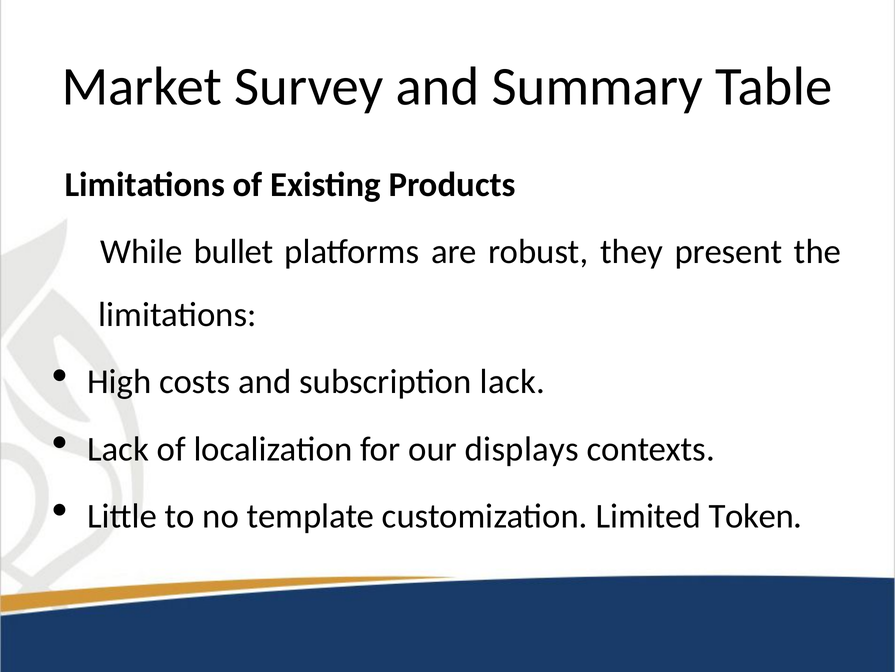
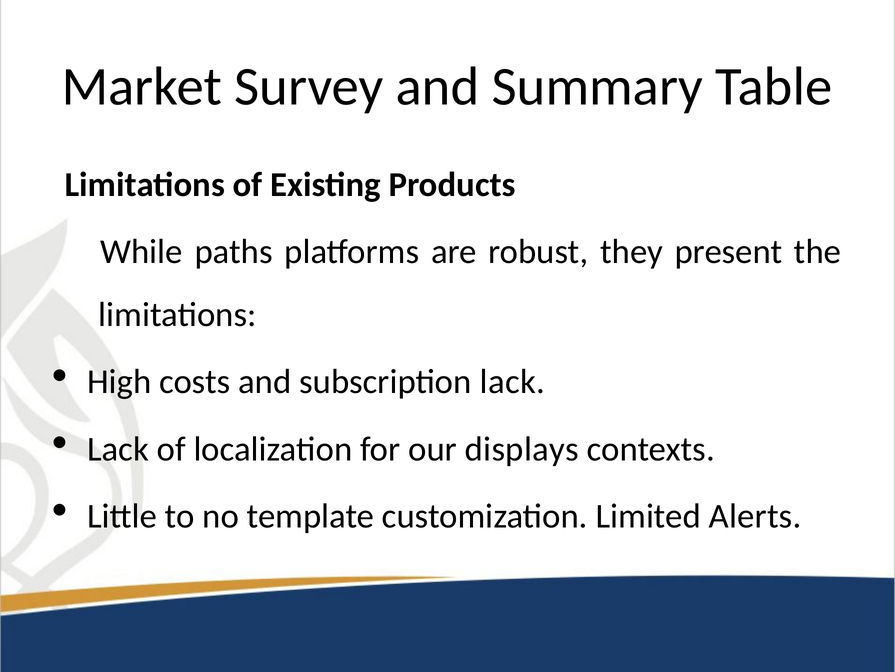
bullet: bullet -> paths (234, 252)
Token: Token -> Alerts (755, 516)
